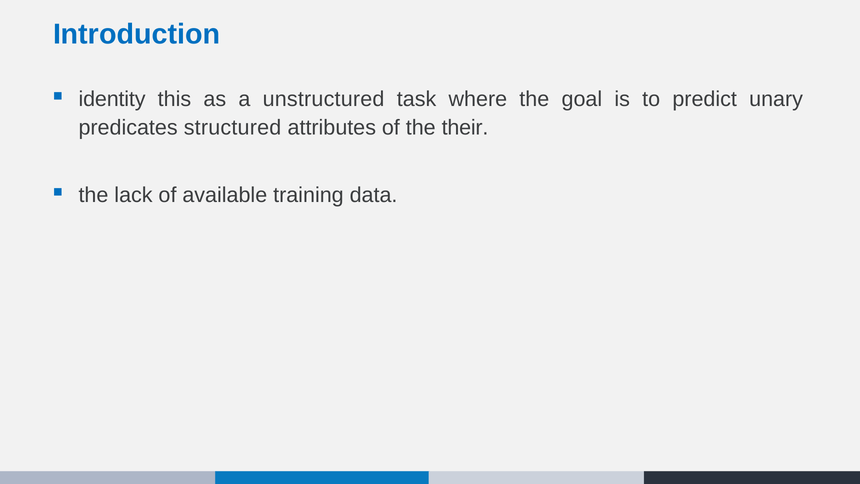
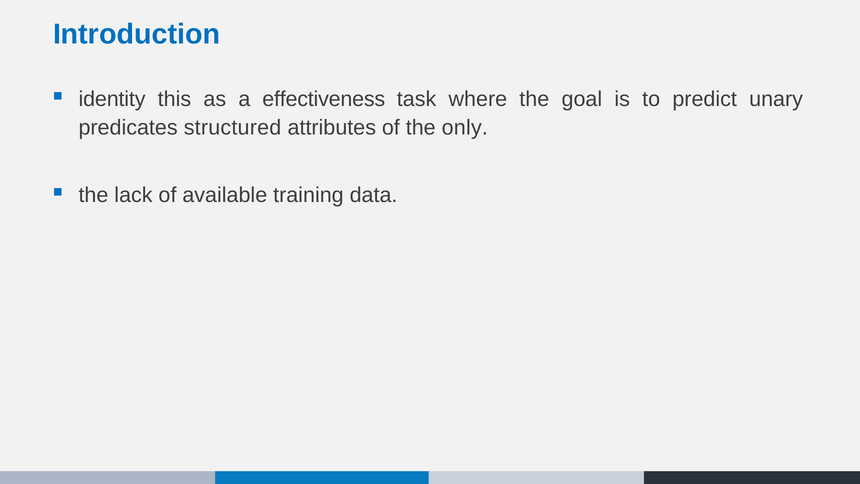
unstructured: unstructured -> effectiveness (324, 99)
their: their -> only (465, 128)
